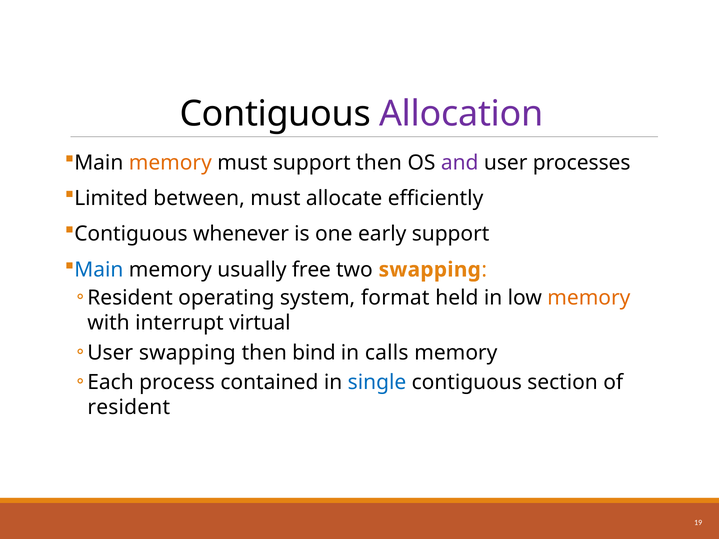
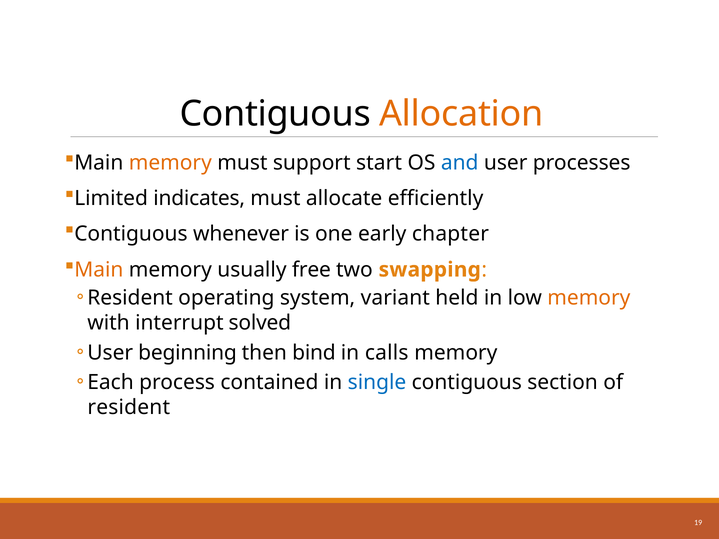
Allocation colour: purple -> orange (461, 114)
support then: then -> start (379, 163)
and colour: purple -> blue (460, 163)
between: between -> indicates (199, 198)
early support: support -> chapter (450, 234)
Main colour: blue -> orange (99, 270)
format: format -> variant (395, 298)
virtual: virtual -> solved (260, 323)
User swapping: swapping -> beginning (188, 353)
